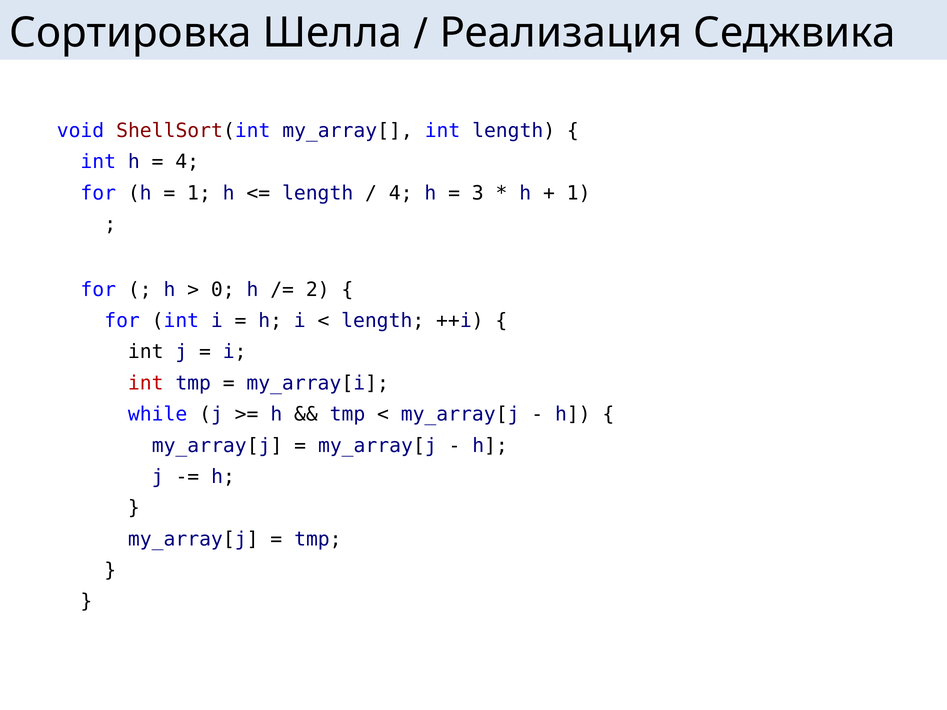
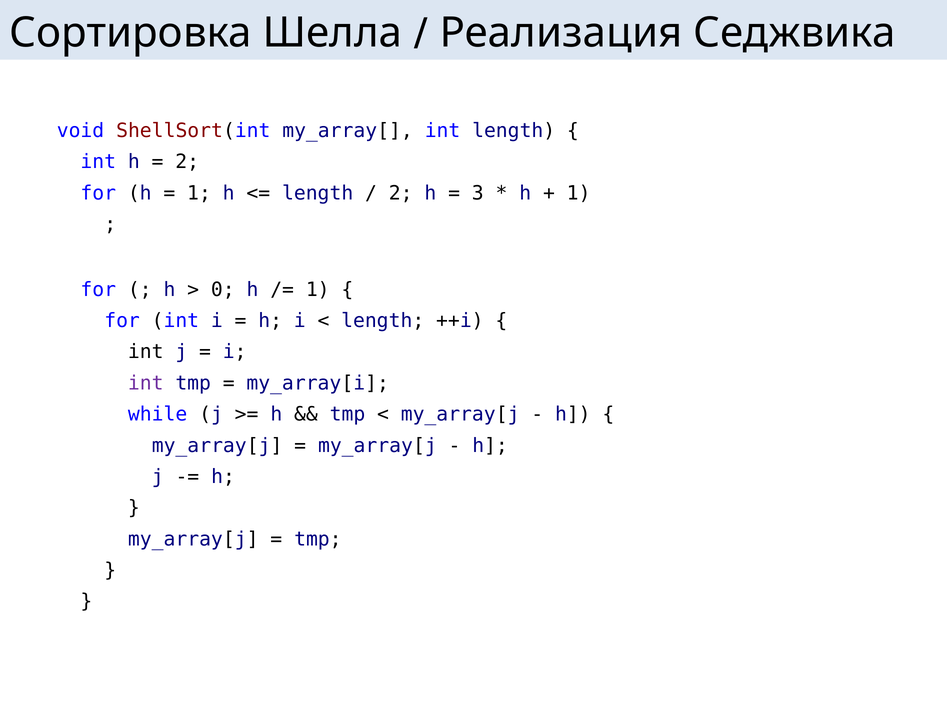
4: 4 -> 2 (187, 162)
4: 4 -> 2 (401, 193)
2: 2 -> 1 (318, 290)
int colour: red -> purple (146, 383)
